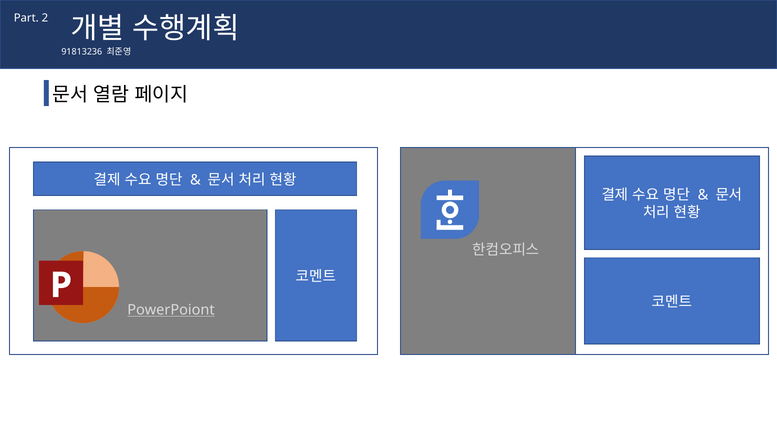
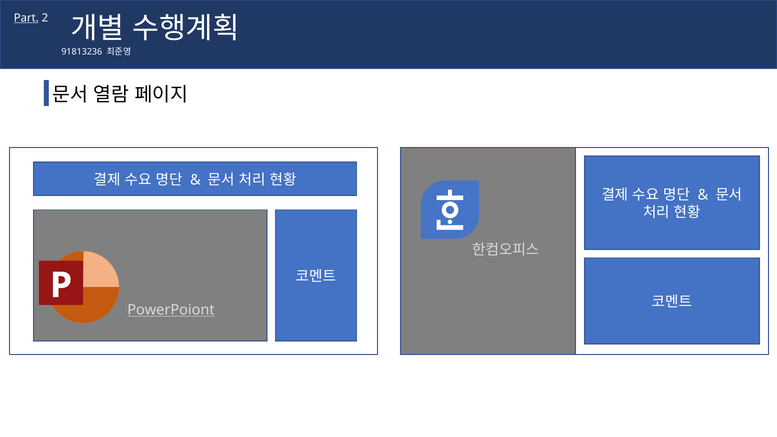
Part underline: none -> present (26, 18)
